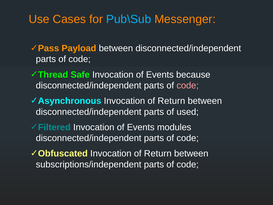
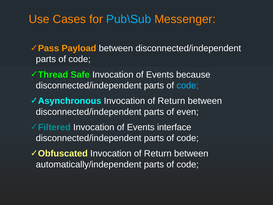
code colour: pink -> light blue (188, 85)
used: used -> even (188, 112)
modules: modules -> interface (174, 127)
subscriptions/independent: subscriptions/independent -> automatically/independent (89, 164)
